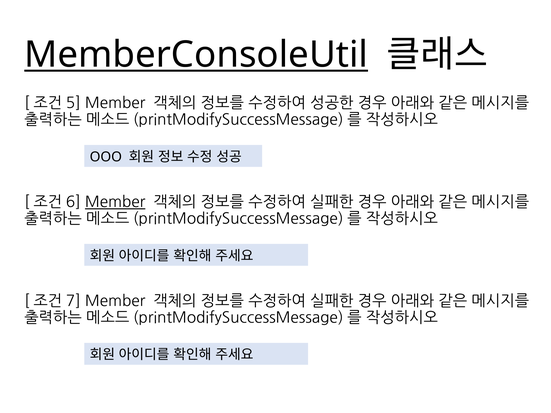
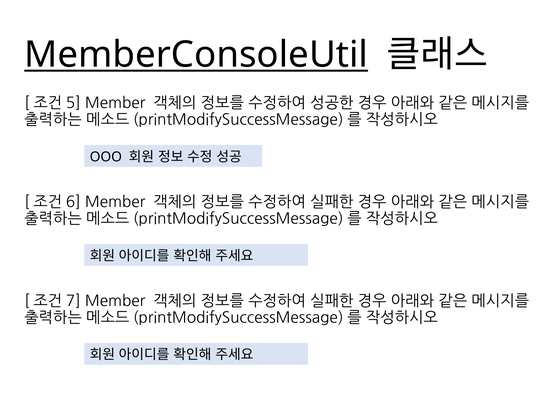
Member underline: present -> none (115, 202)
